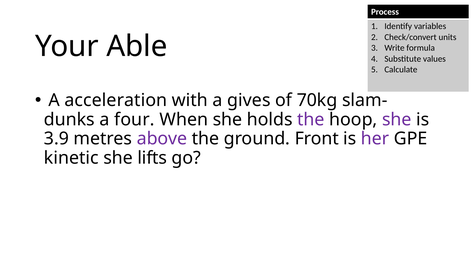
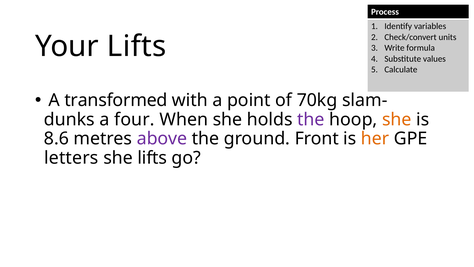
Your Able: Able -> Lifts (137, 46)
acceleration: acceleration -> transformed (116, 100)
gives: gives -> point (249, 100)
she colour: purple -> orange (397, 119)
3.9: 3.9 -> 8.6 (56, 139)
her colour: purple -> orange (375, 139)
kinetic: kinetic -> letters (71, 158)
